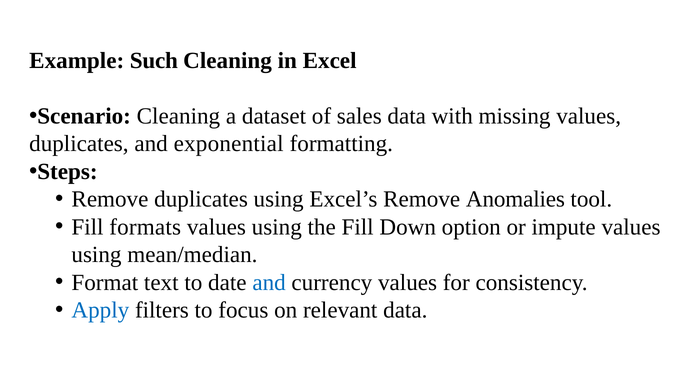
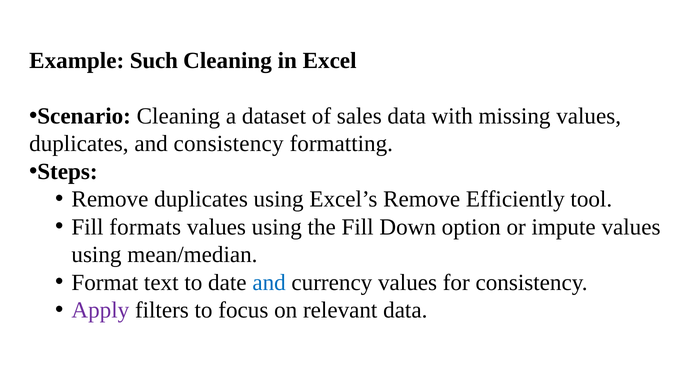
and exponential: exponential -> consistency (229, 144)
Anomalies: Anomalies -> Efficiently (515, 199)
Apply colour: blue -> purple (100, 310)
